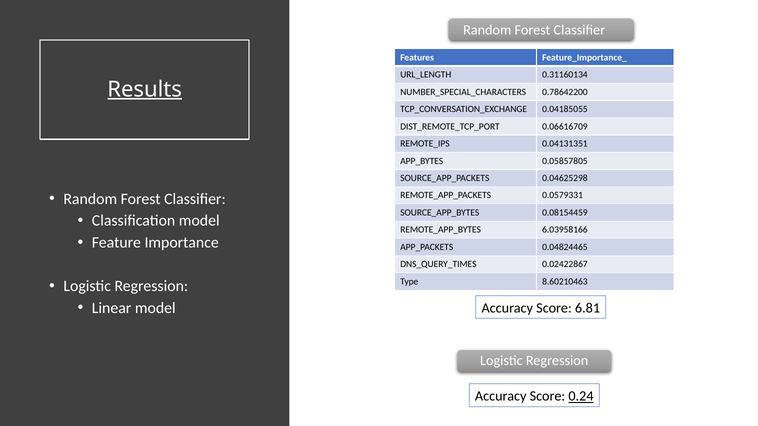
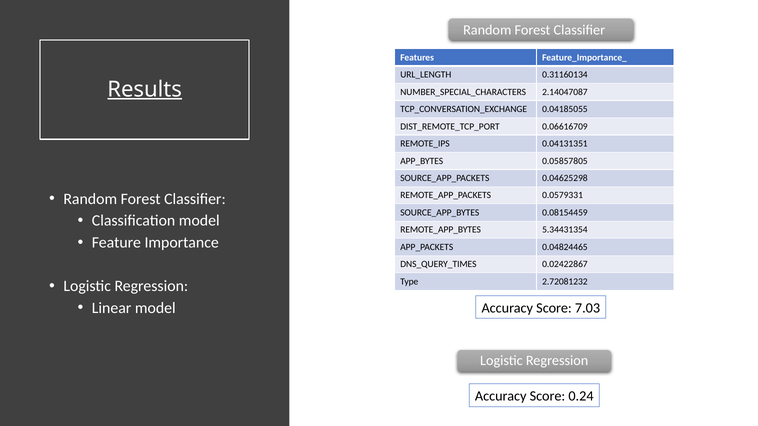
0.78642200: 0.78642200 -> 2.14047087 (565, 92)
6.03958166: 6.03958166 -> 5.34431354 (565, 230)
8.60210463: 8.60210463 -> 2.72081232 (565, 282)
6.81: 6.81 -> 7.03 (588, 308)
0.24 underline: present -> none (581, 397)
